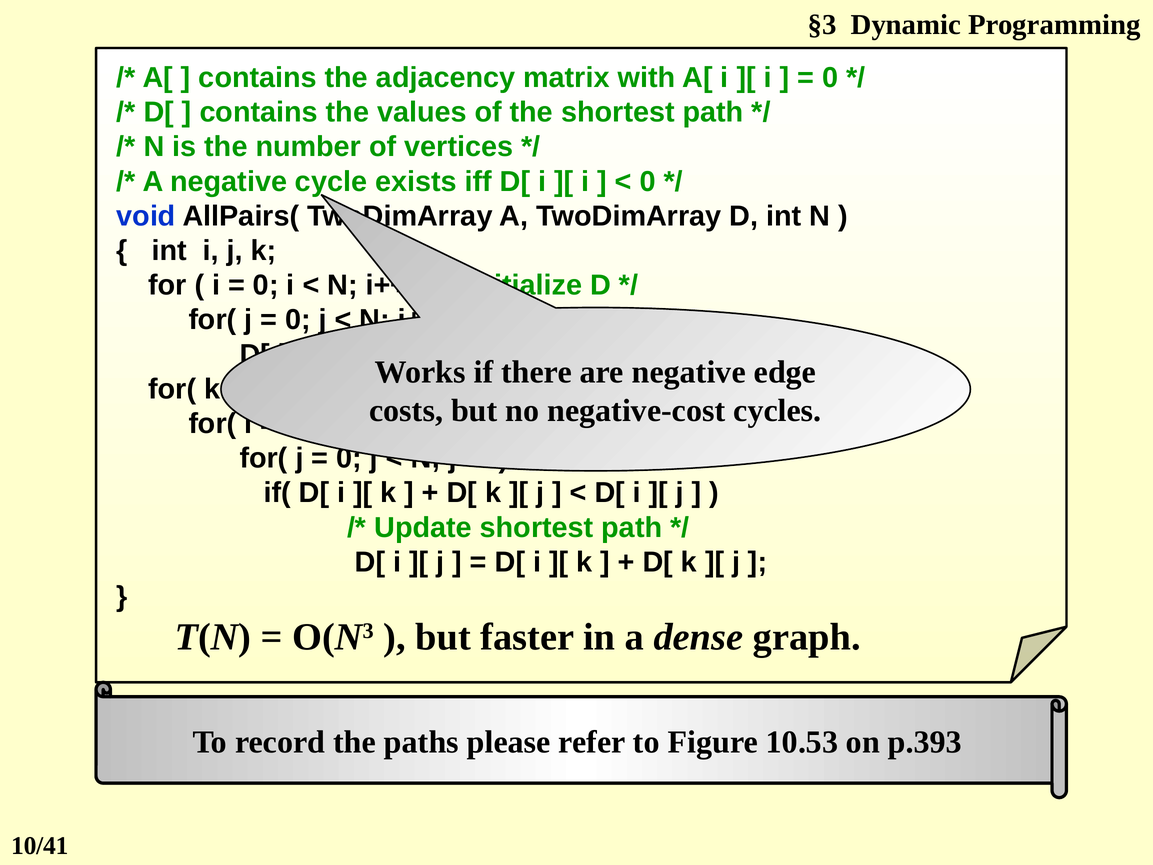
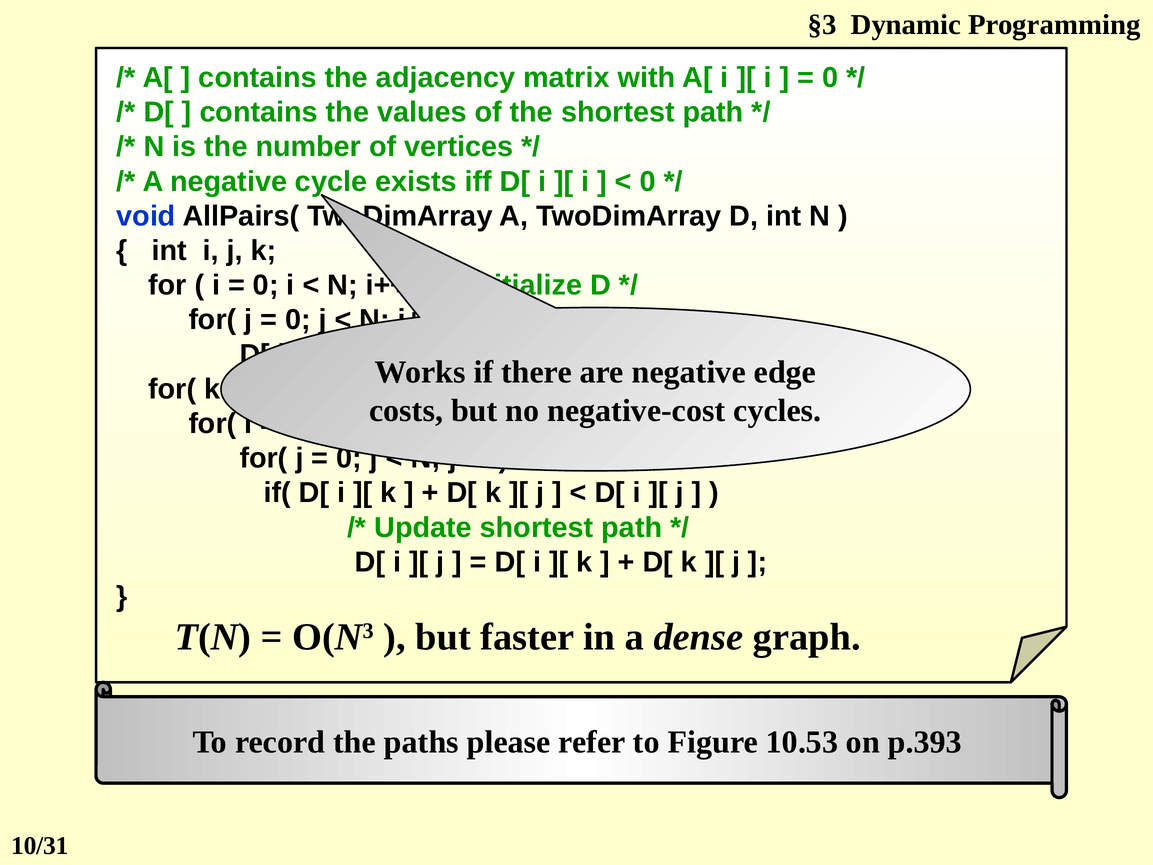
10/41: 10/41 -> 10/31 (40, 846)
